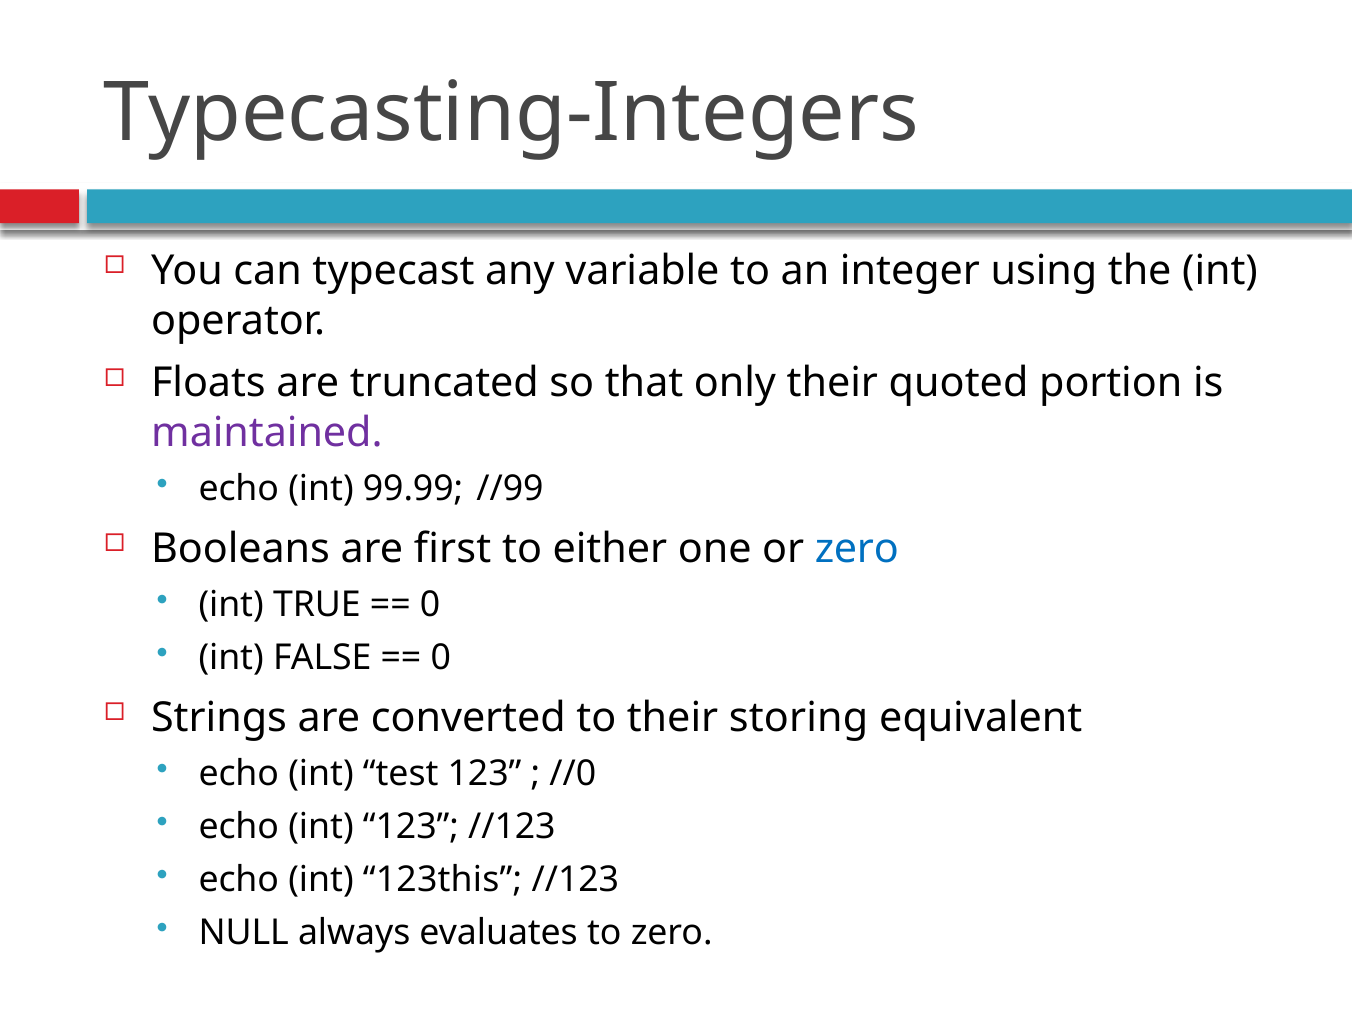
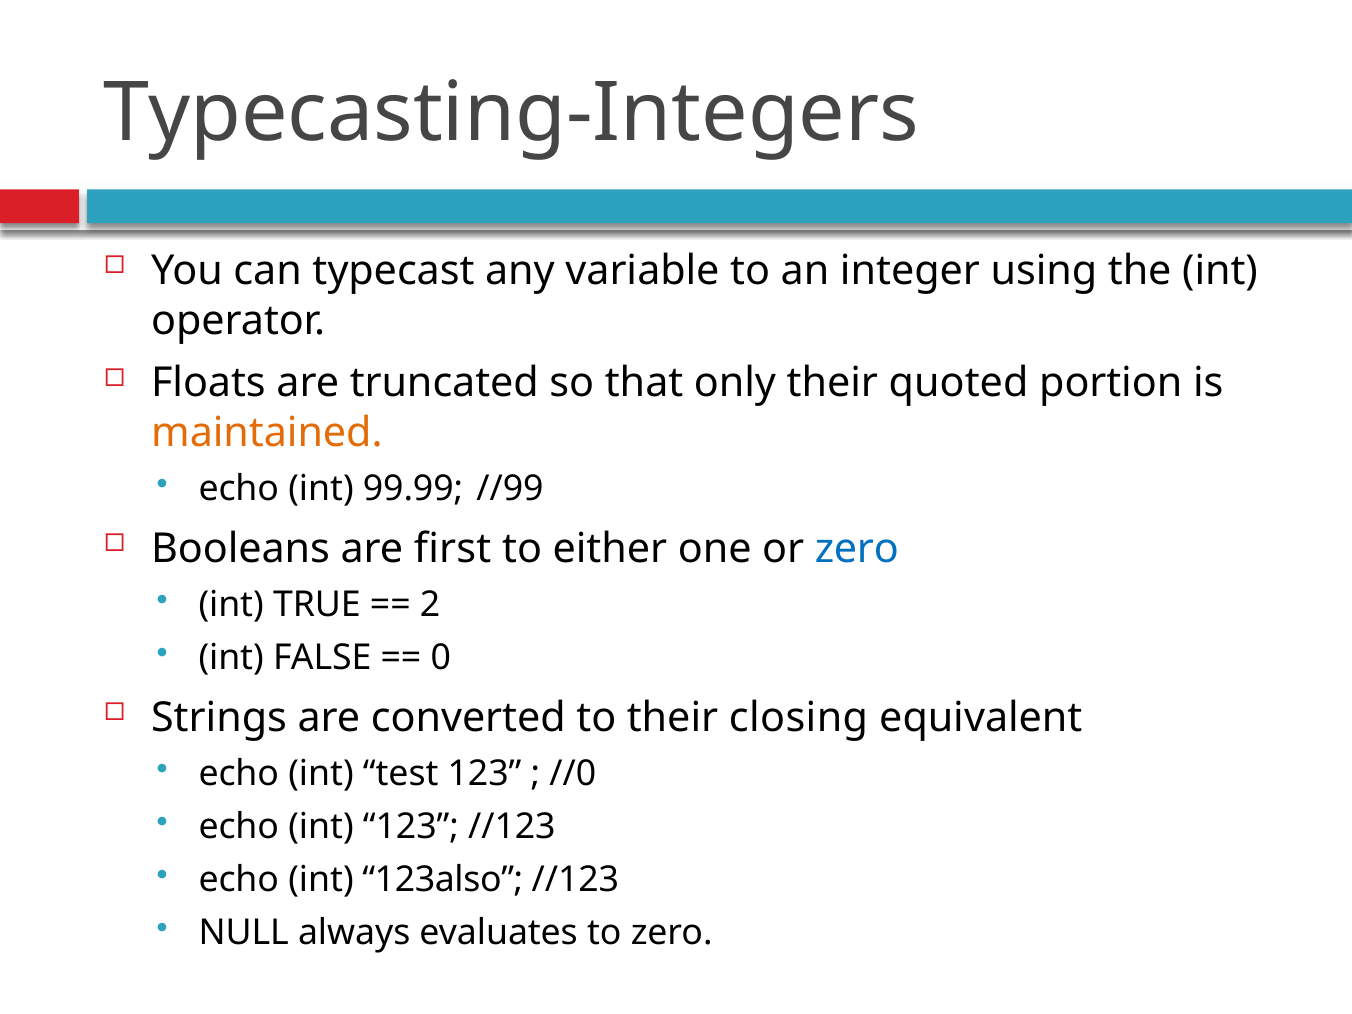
maintained colour: purple -> orange (267, 433)
0: 0 -> 2 (430, 605)
storing: storing -> closing (798, 718)
123this: 123this -> 123also (443, 880)
